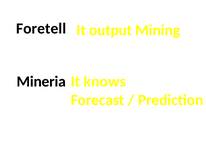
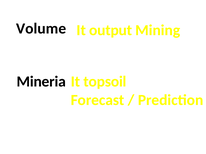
Foretell: Foretell -> Volume (41, 29)
knows: knows -> topsoil (105, 82)
